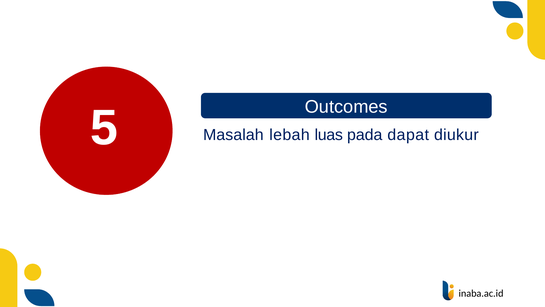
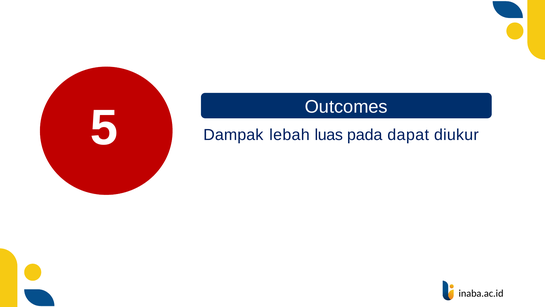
Masalah: Masalah -> Dampak (233, 135)
